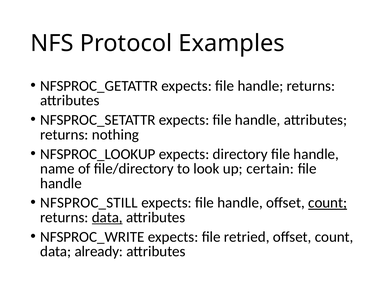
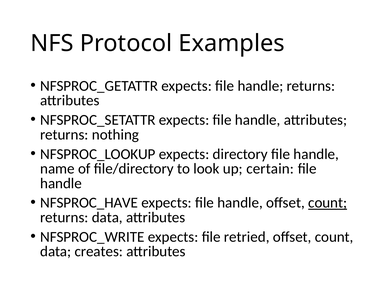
NFSPROC_STILL: NFSPROC_STILL -> NFSPROC_HAVE (89, 203)
data underline: present -> none (107, 218)
already: already -> creates (99, 252)
